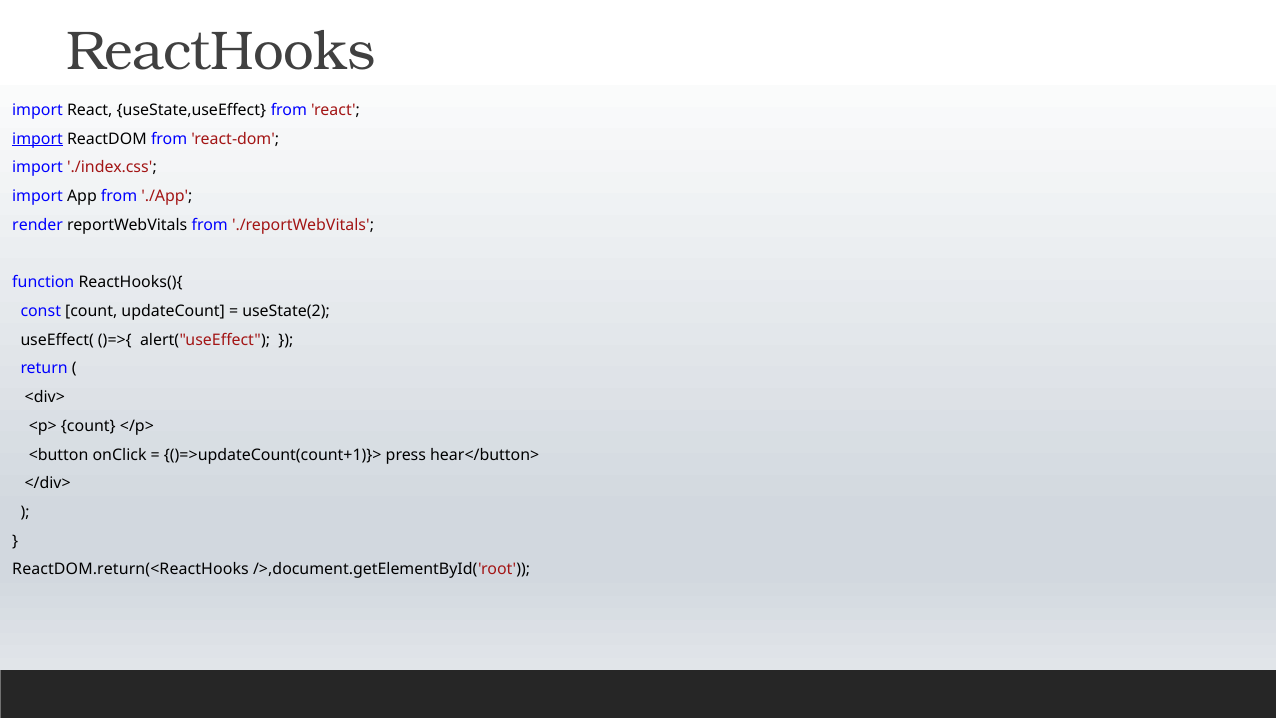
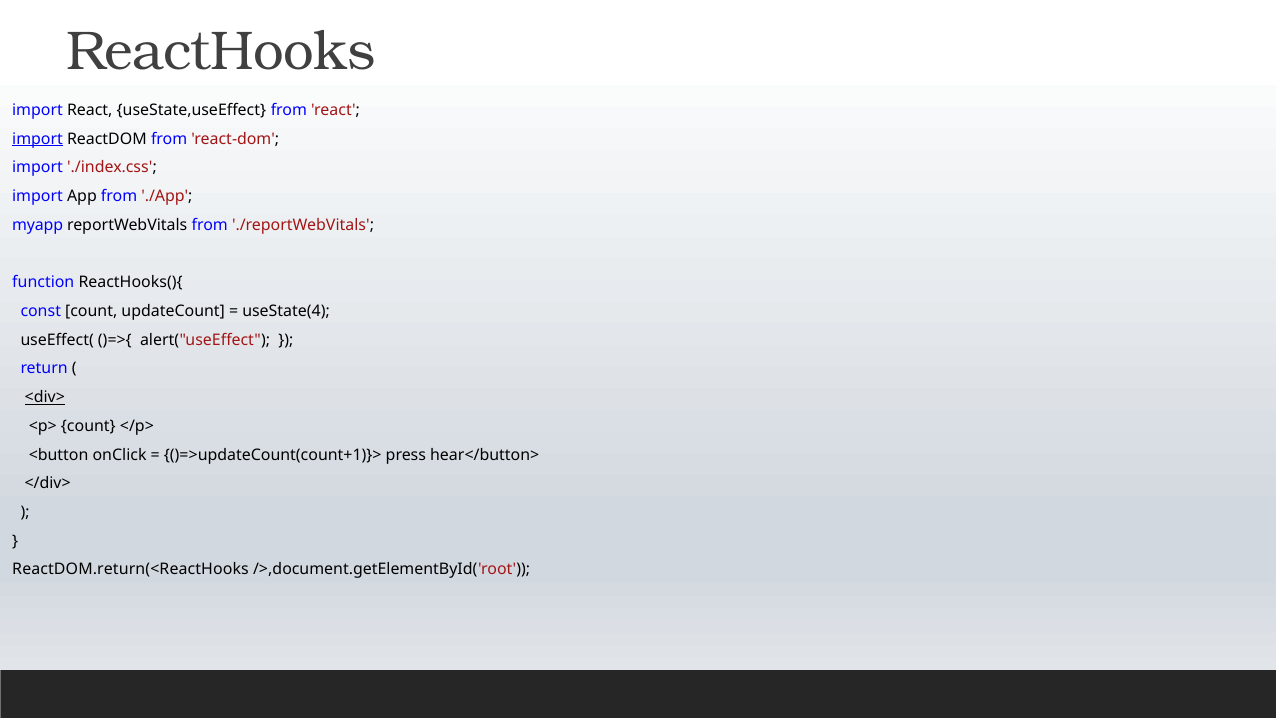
render: render -> myapp (38, 225)
useState(2: useState(2 -> useState(4 (286, 311)
<div> underline: none -> present (45, 397)
